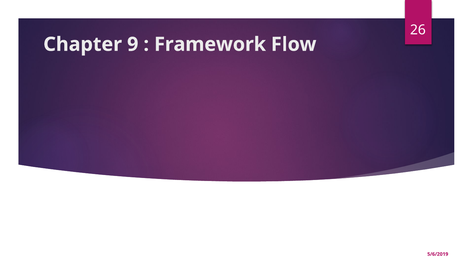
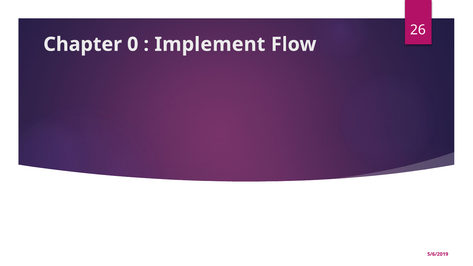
9: 9 -> 0 (133, 44)
Framework: Framework -> Implement (210, 44)
